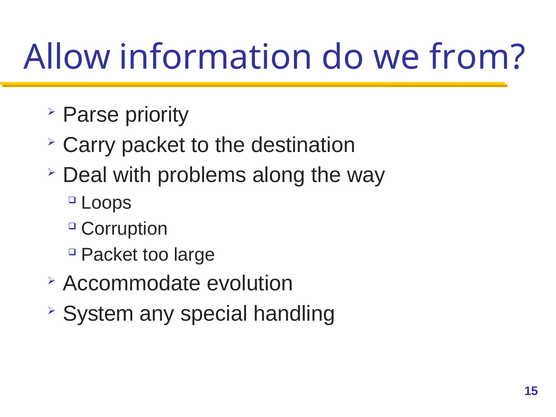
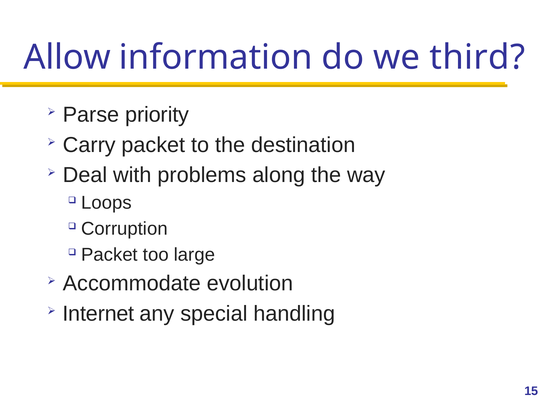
from: from -> third (477, 58)
System: System -> Internet (98, 314)
